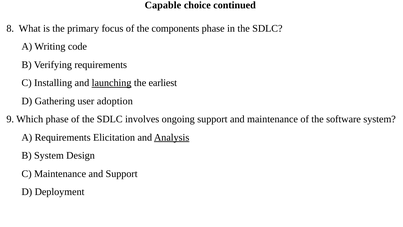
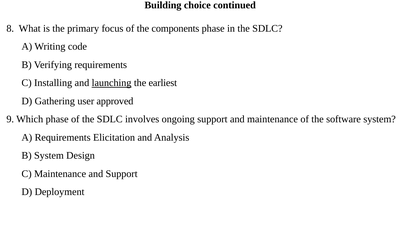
Capable: Capable -> Building (163, 5)
adoption: adoption -> approved (115, 101)
Analysis underline: present -> none (172, 137)
